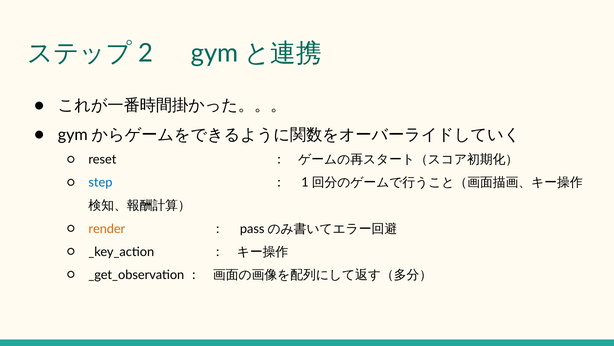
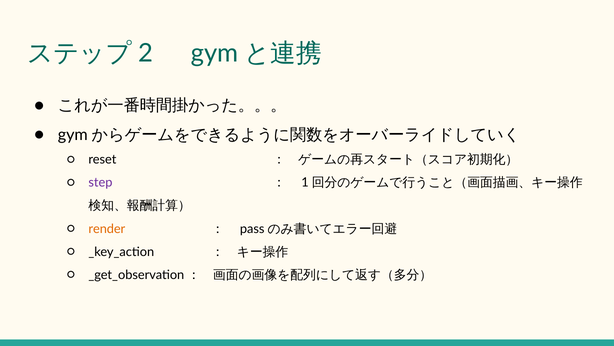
step colour: blue -> purple (100, 182)
